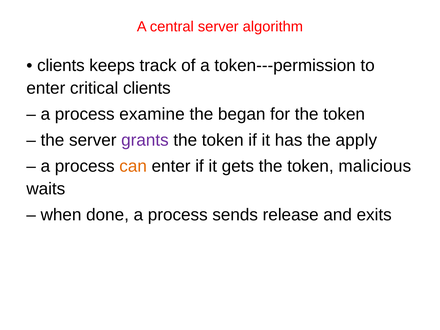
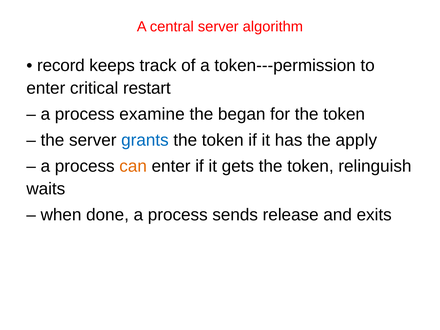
clients: clients -> record (61, 66)
critical clients: clients -> restart (147, 88)
grants colour: purple -> blue (145, 140)
malicious: malicious -> relinguish (375, 166)
